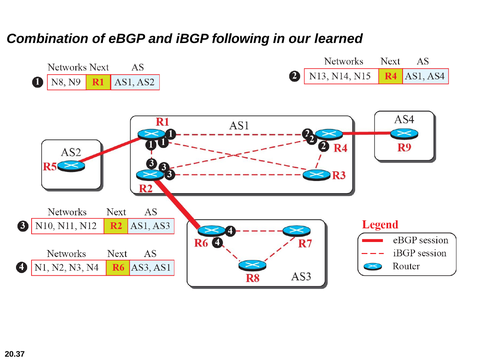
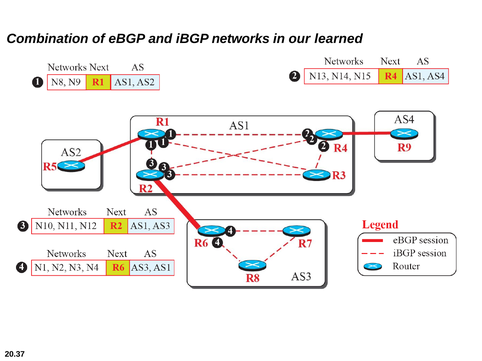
following: following -> networks (241, 39)
